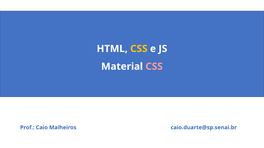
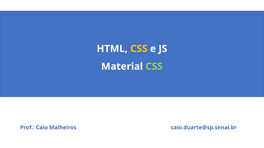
CSS colour: pink -> light green (154, 67)
